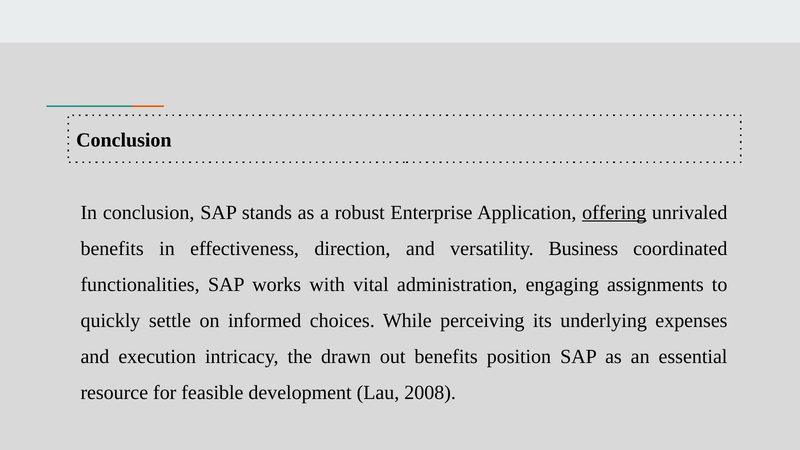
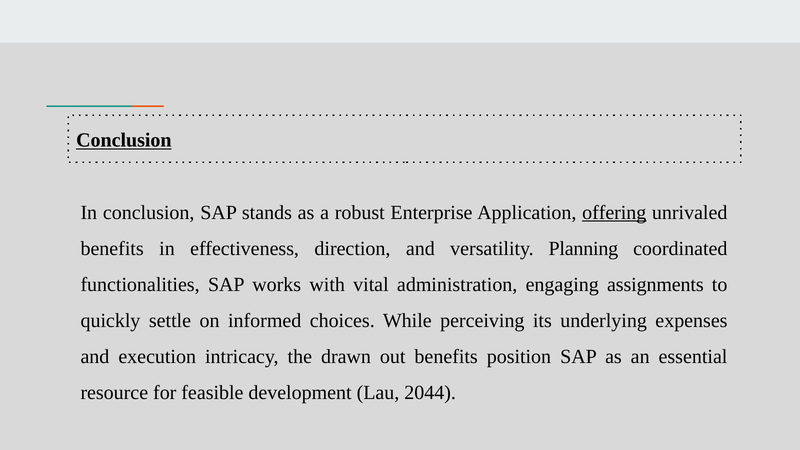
Conclusion underline: none -> present (124, 140)
Business: Business -> Planning (583, 249)
2008: 2008 -> 2044 (430, 393)
